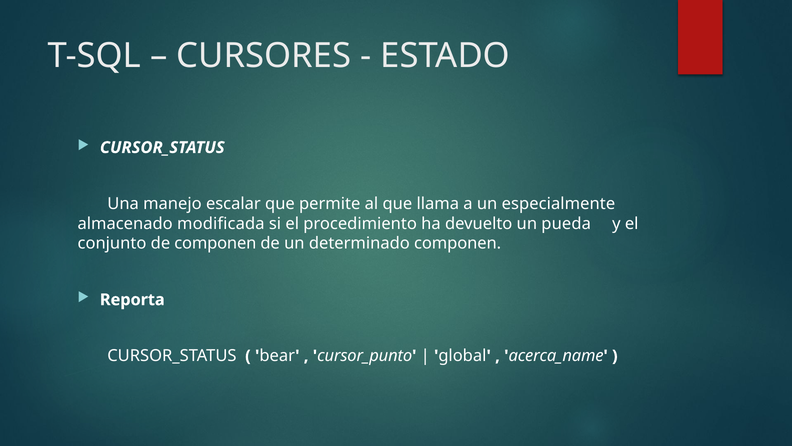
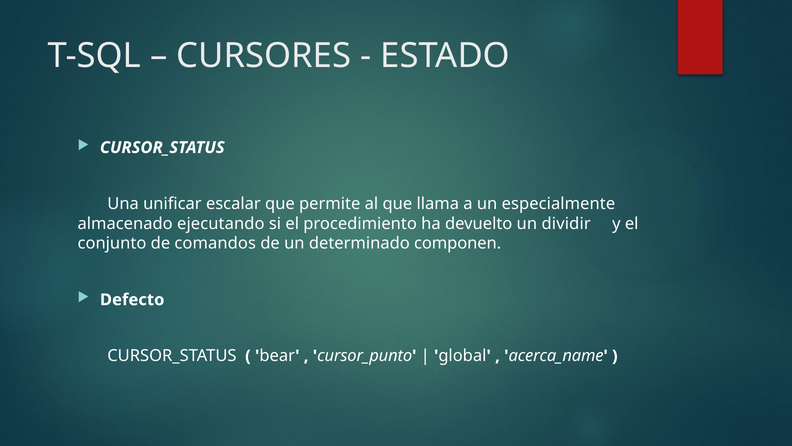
manejo: manejo -> unificar (172, 204)
modificada: modificada -> ejecutando (221, 223)
pueda: pueda -> dividir (566, 223)
de componen: componen -> comandos (215, 243)
Reporta: Reporta -> Defecto (132, 299)
